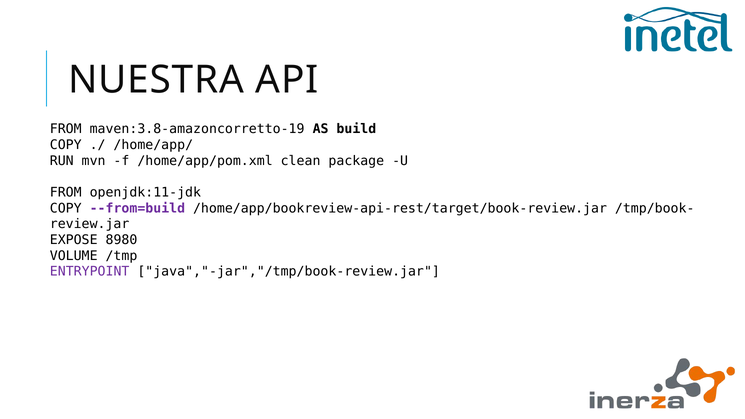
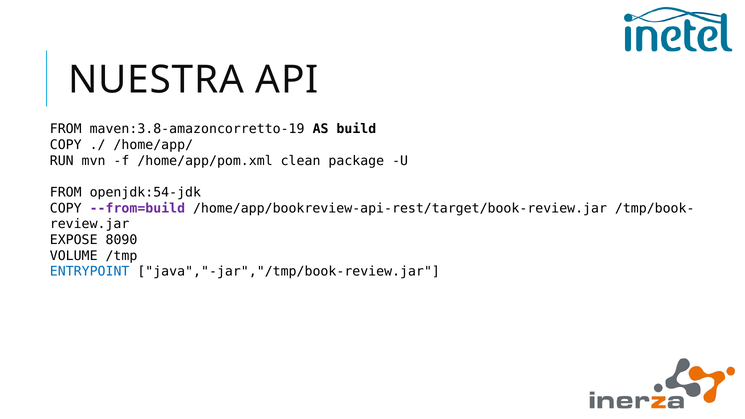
openjdk:11-jdk: openjdk:11-jdk -> openjdk:54-jdk (145, 192)
8980: 8980 -> 8090 (121, 240)
ENTRYPOINT colour: purple -> blue (90, 272)
